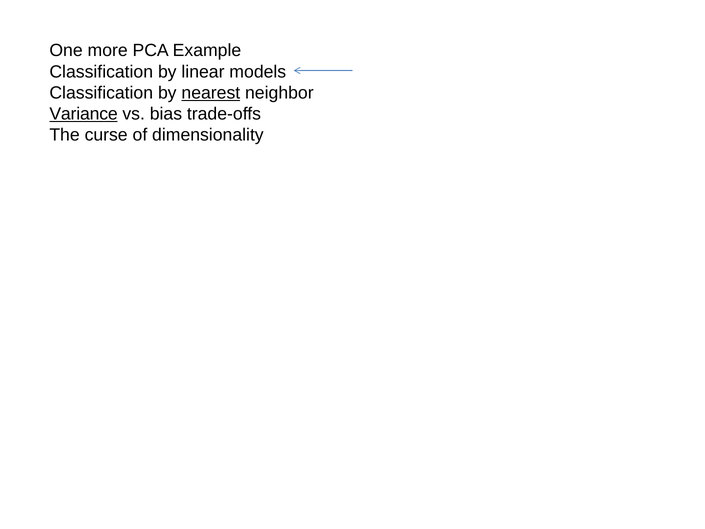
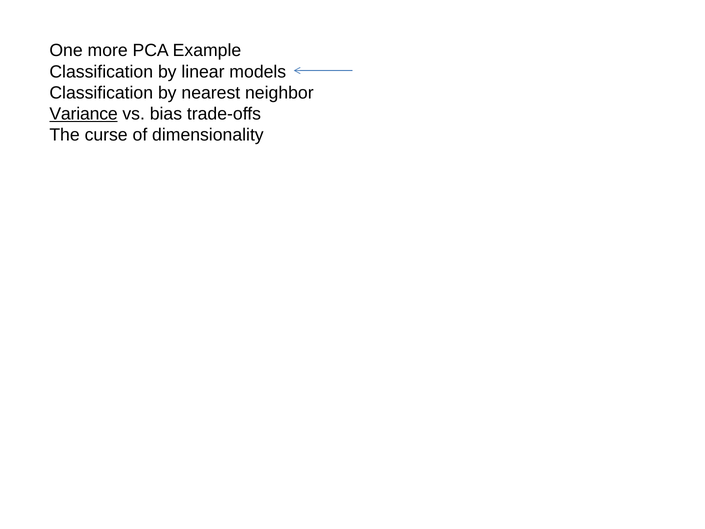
nearest underline: present -> none (211, 93)
